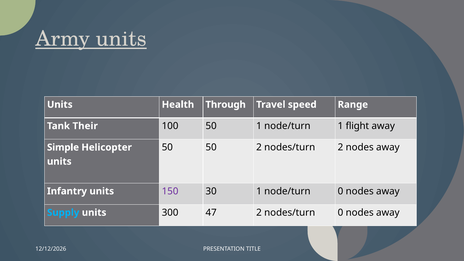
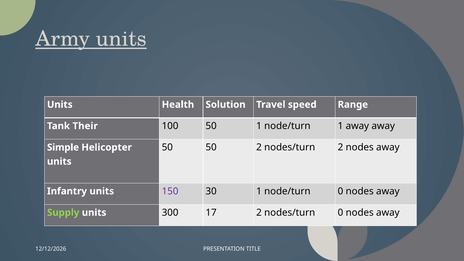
Through: Through -> Solution (226, 105)
1 flight: flight -> away (357, 126)
Supply colour: light blue -> light green (63, 213)
47: 47 -> 17 (211, 213)
